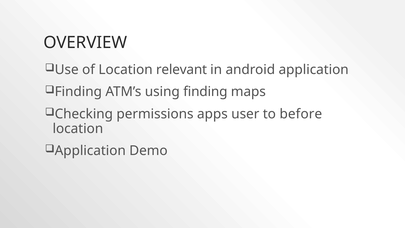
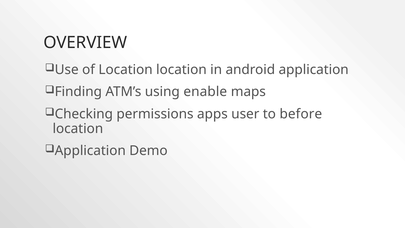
Location relevant: relevant -> location (181, 70)
using finding: finding -> enable (205, 92)
